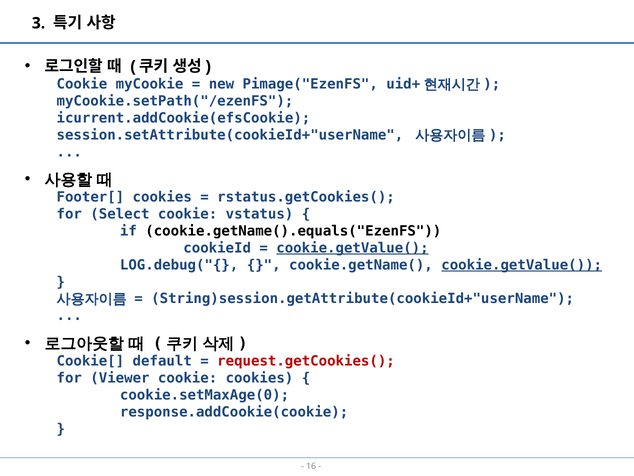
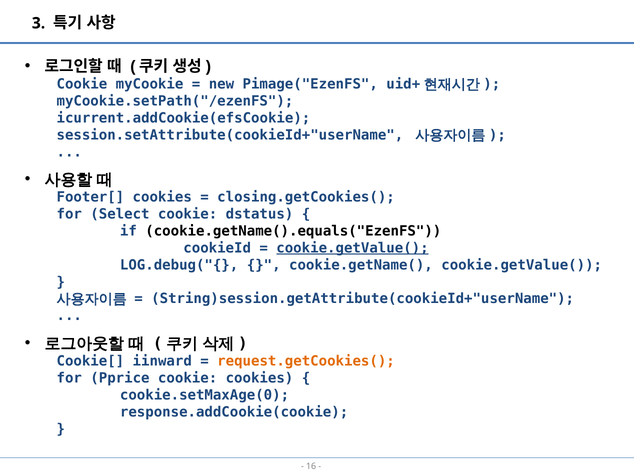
rstatus.getCookies(: rstatus.getCookies( -> closing.getCookies( (306, 197)
vstatus: vstatus -> dstatus (260, 214)
cookie.getValue( underline: present -> none (522, 265)
default: default -> iinward (162, 361)
request.getCookies( colour: red -> orange (306, 361)
Viewer: Viewer -> Pprice (120, 378)
